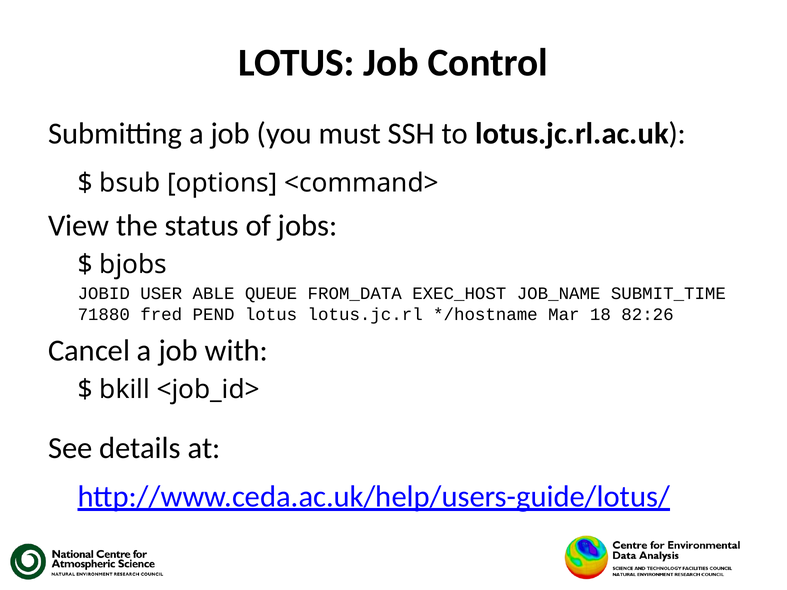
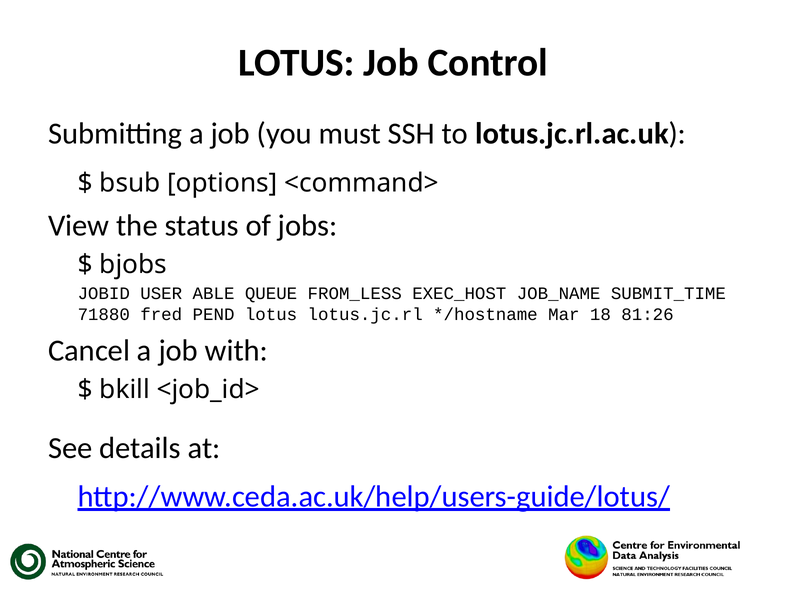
FROM_DATA: FROM_DATA -> FROM_LESS (355, 294)
82:26: 82:26 -> 81:26 (648, 315)
